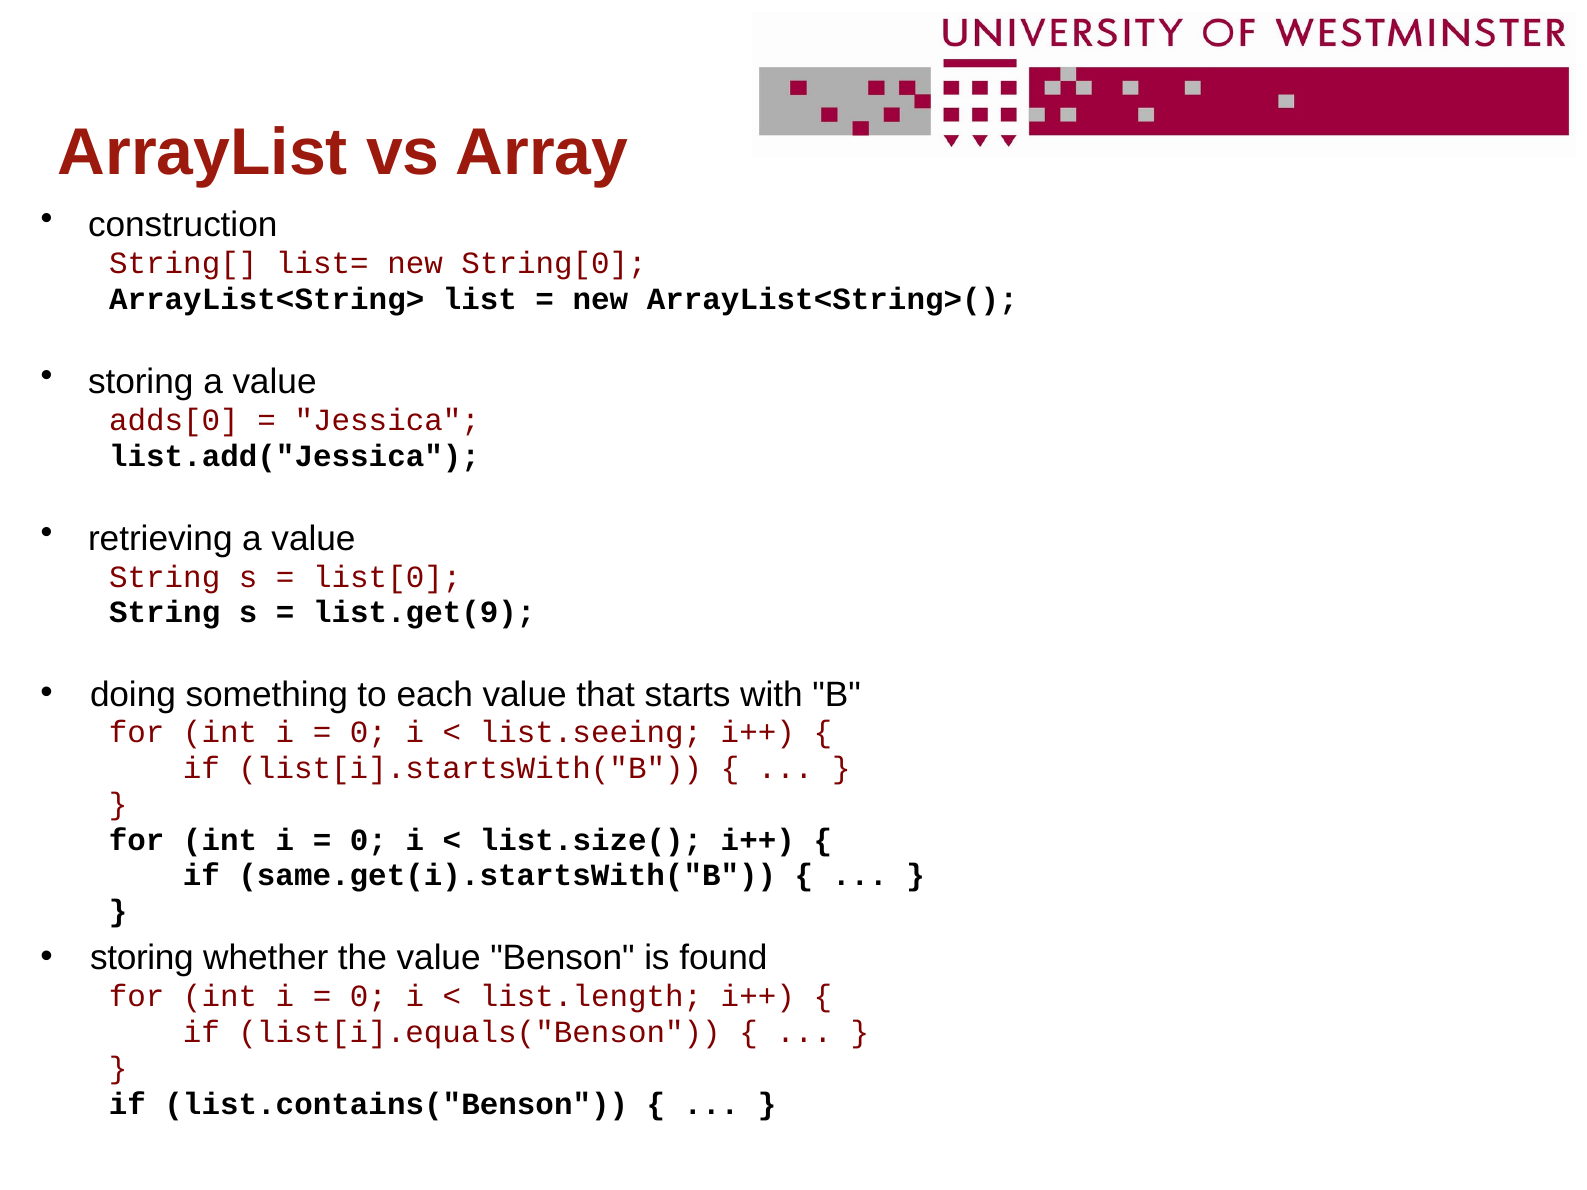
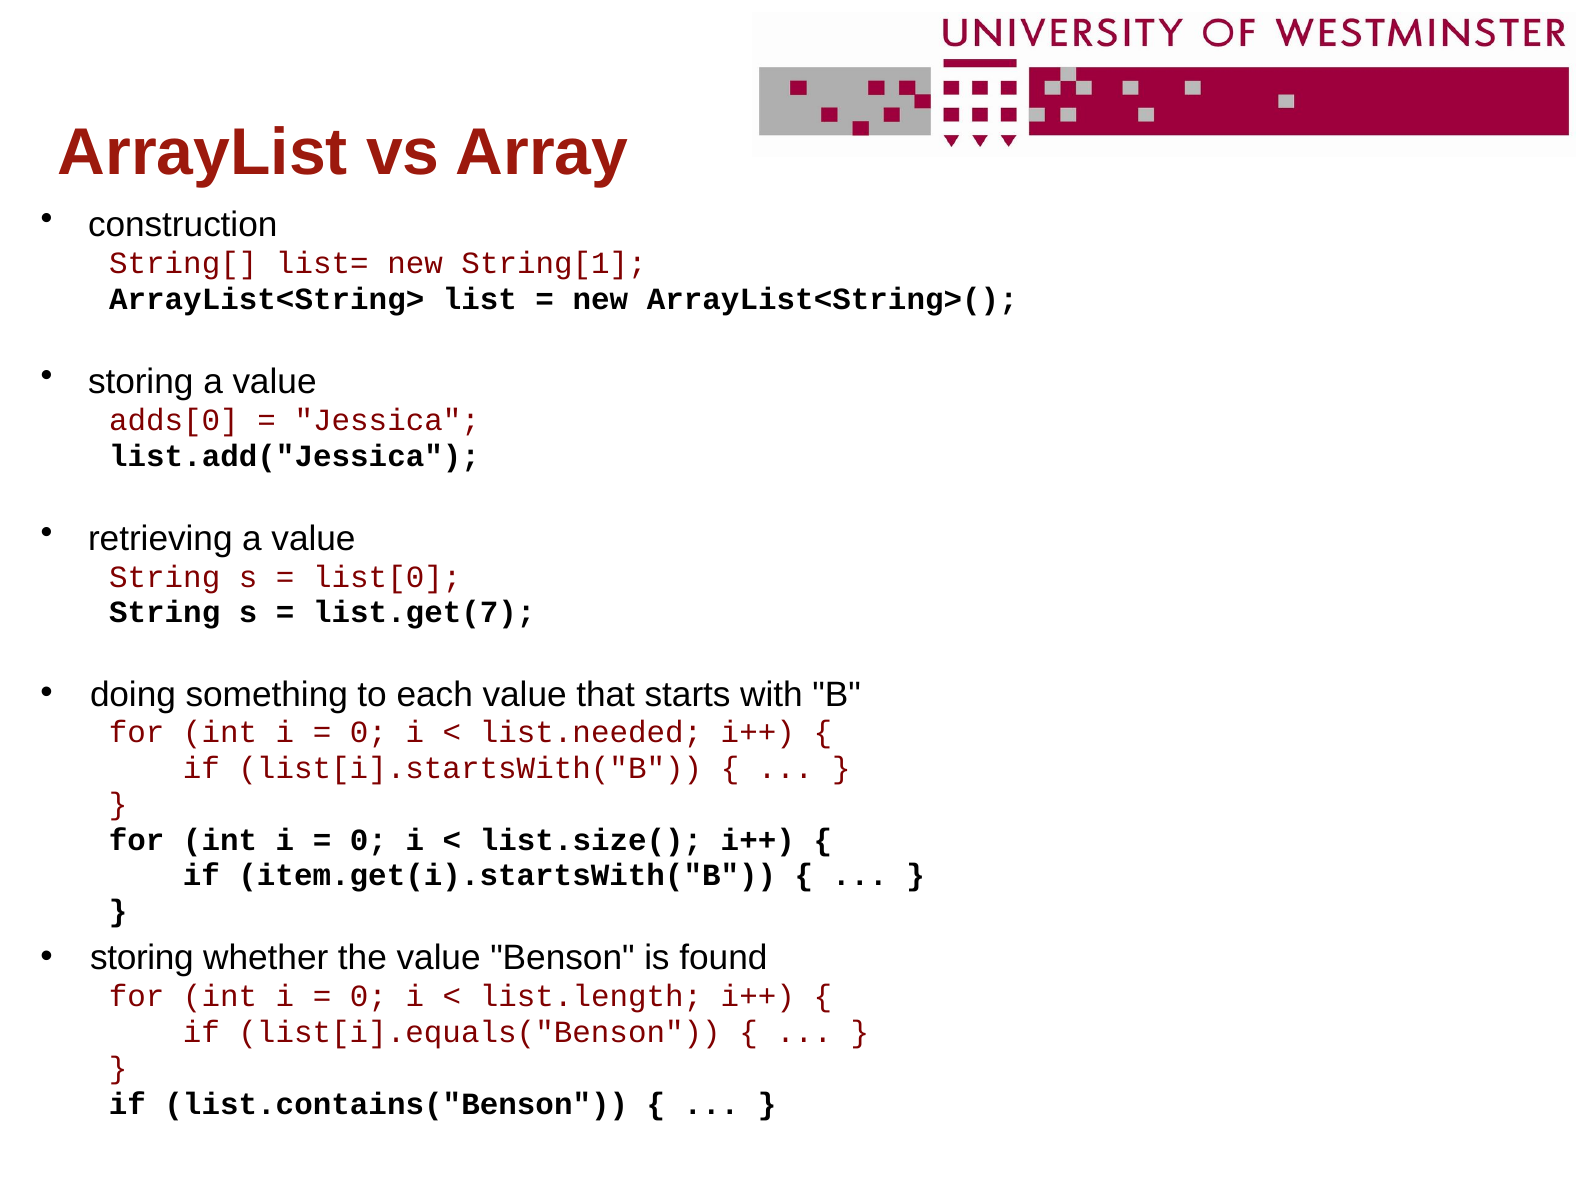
String[0: String[0 -> String[1 (554, 263)
list.get(9: list.get(9 -> list.get(7 (424, 613)
list.seeing: list.seeing -> list.needed (591, 733)
same.get(i).startsWith("B: same.get(i).startsWith("B -> item.get(i).startsWith("B (507, 876)
